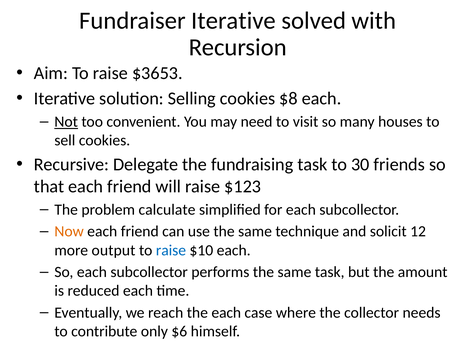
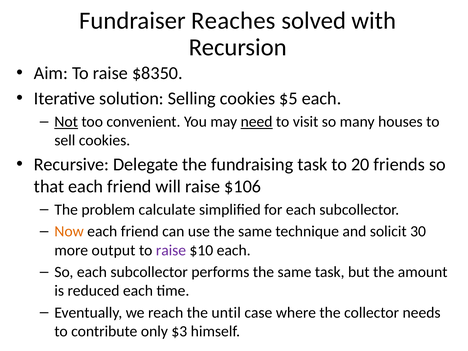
Fundraiser Iterative: Iterative -> Reaches (233, 21)
$3653: $3653 -> $8350 (157, 73)
$8: $8 -> $5 (288, 99)
need underline: none -> present (257, 122)
30: 30 -> 20 (360, 165)
$123: $123 -> $106 (243, 186)
12: 12 -> 30 (418, 232)
raise colour: blue -> purple (171, 250)
the each: each -> until (226, 313)
$6: $6 -> $3 (179, 331)
